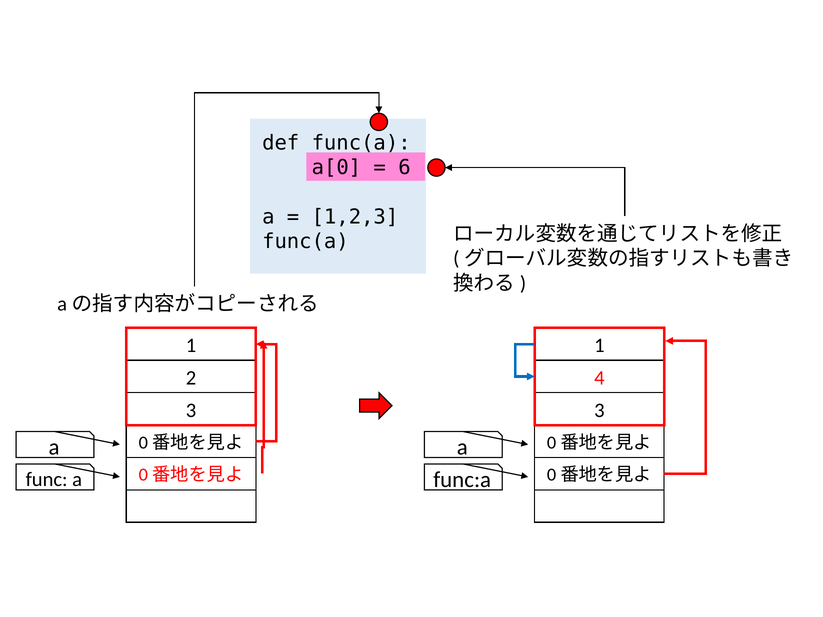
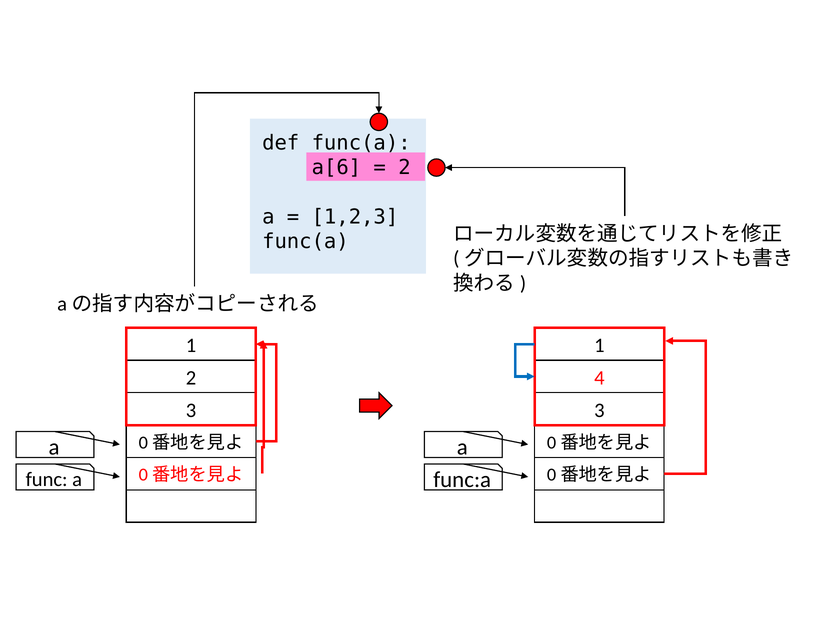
a[0: a[0 -> a[6 (336, 167)
6: 6 -> 2 (404, 167)
